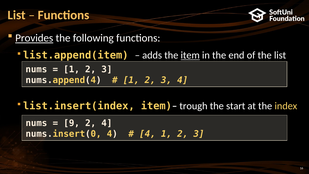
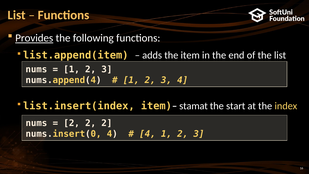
item underline: present -> none (190, 55)
trough: trough -> stamat (194, 106)
9: 9 -> 2 (72, 123)
4: 4 -> 2 (107, 123)
